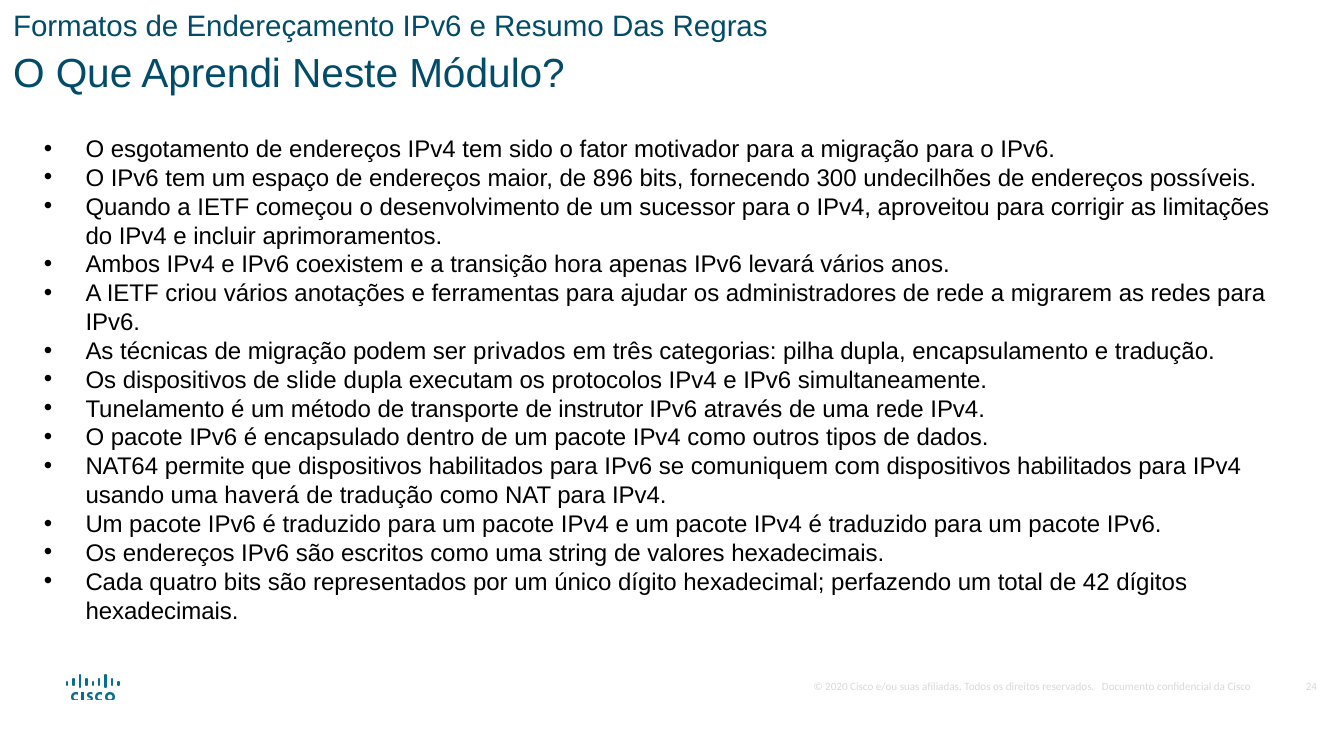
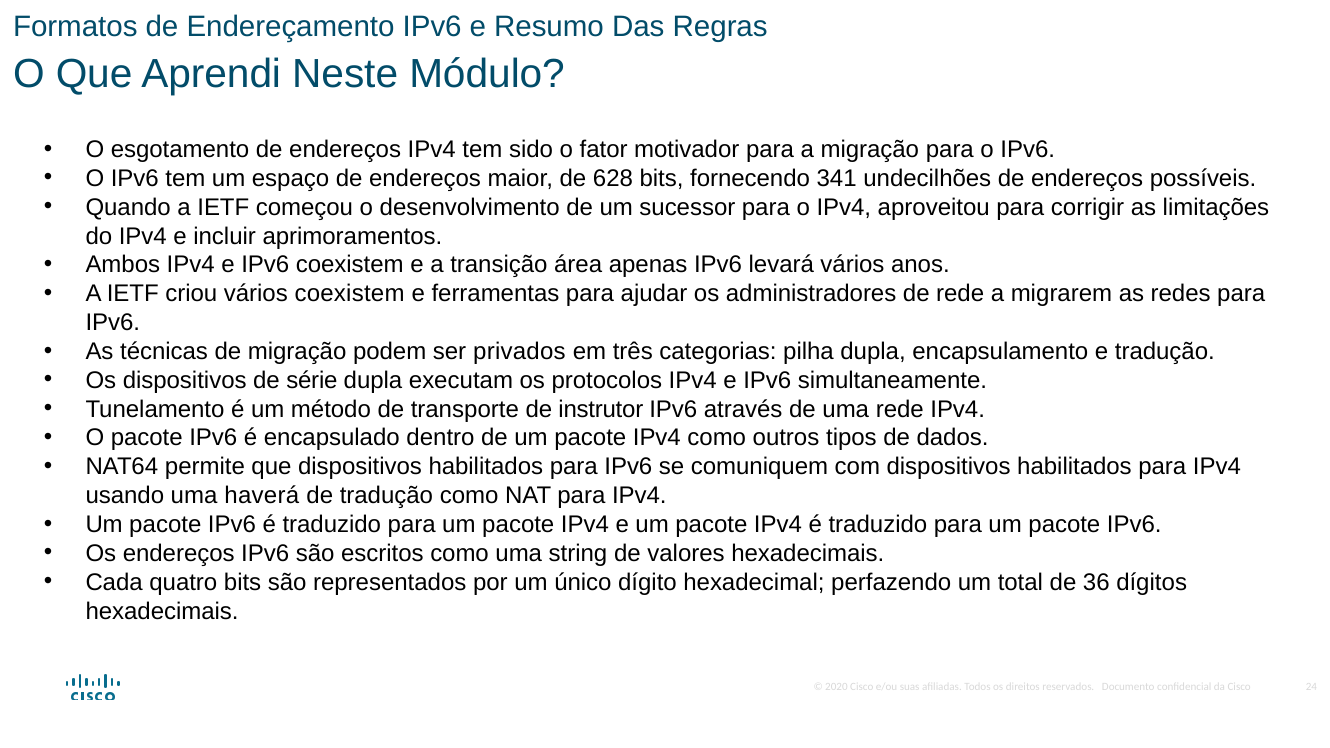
896: 896 -> 628 (613, 178)
300: 300 -> 341 (837, 178)
hora: hora -> área (578, 265)
vários anotações: anotações -> coexistem (350, 294)
slide: slide -> série (312, 380)
42: 42 -> 36 (1096, 582)
